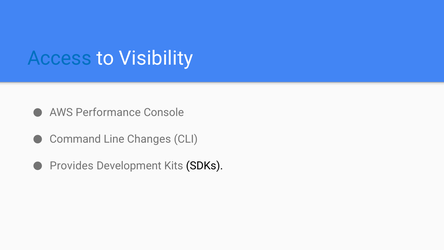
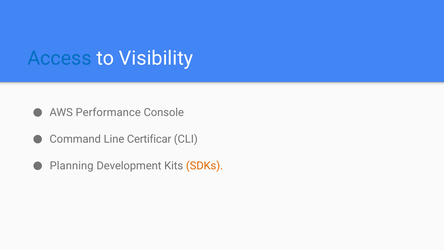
Changes: Changes -> Certificar (149, 139)
Provides: Provides -> Planning (72, 166)
SDKs colour: black -> orange (205, 166)
